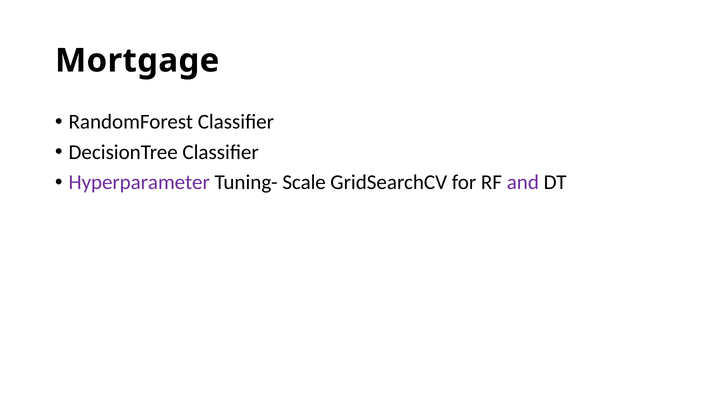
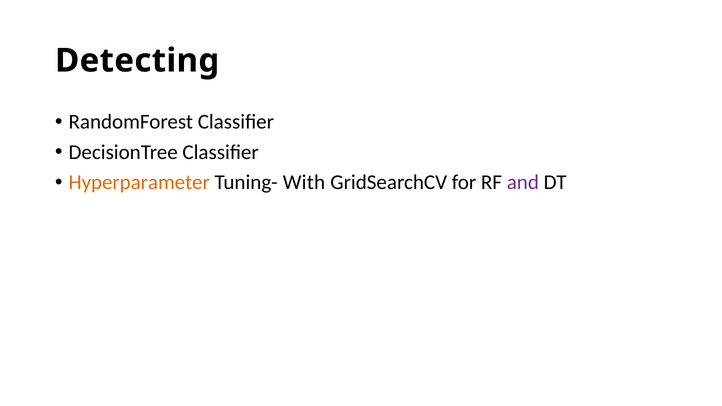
Mortgage: Mortgage -> Detecting (137, 61)
Hyperparameter colour: purple -> orange (139, 182)
Scale: Scale -> With (304, 182)
